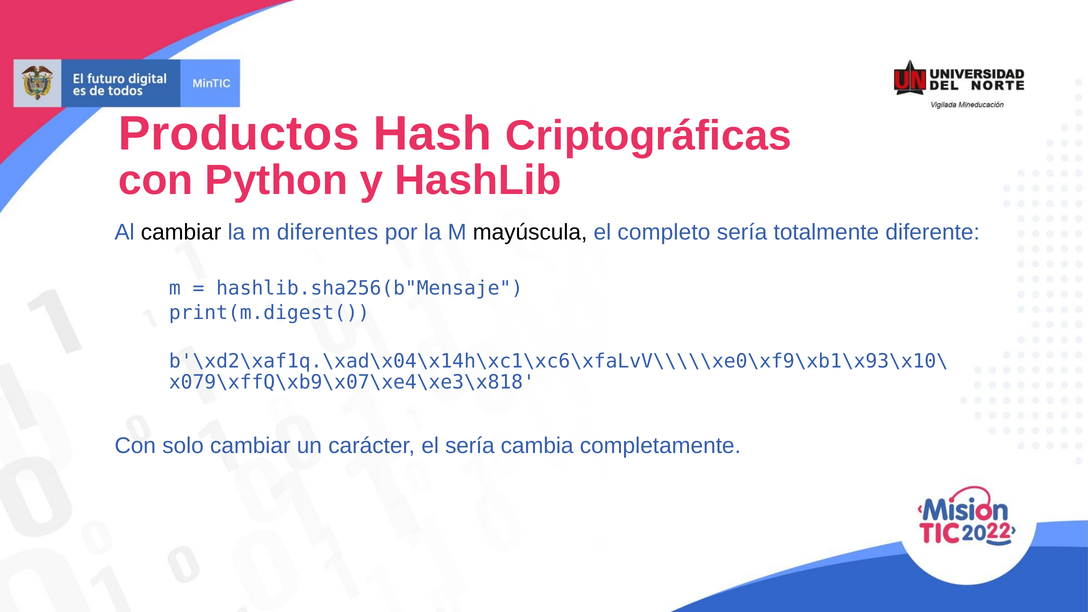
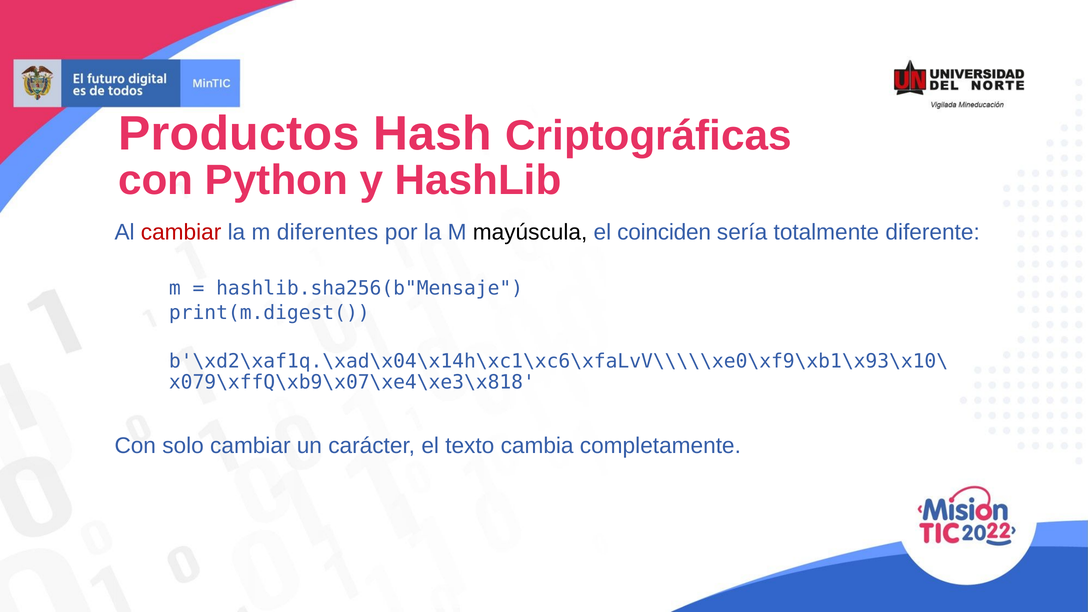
cambiar colour: black -> red (181, 232)
completo: completo -> coinciden (664, 232)
el sería: sería -> texto (470, 446)
